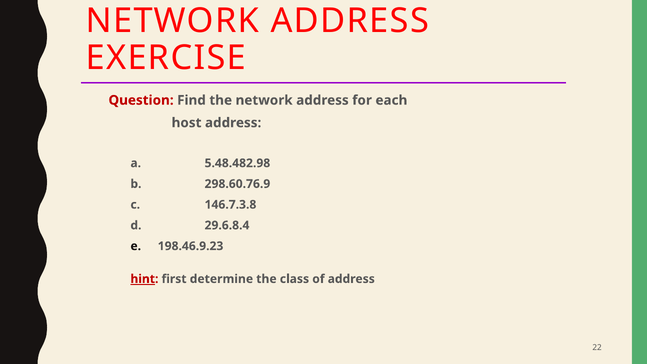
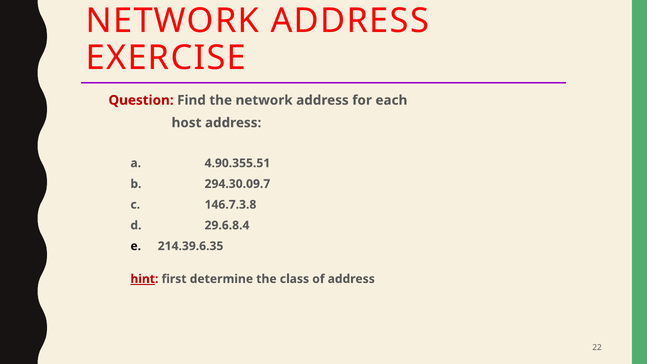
5.48.482.98: 5.48.482.98 -> 4.90.355.51 (237, 163)
298.60.76.9: 298.60.76.9 -> 294.30.09.7 (237, 184)
198.46.9.23: 198.46.9.23 -> 214.39.6.35 (191, 246)
